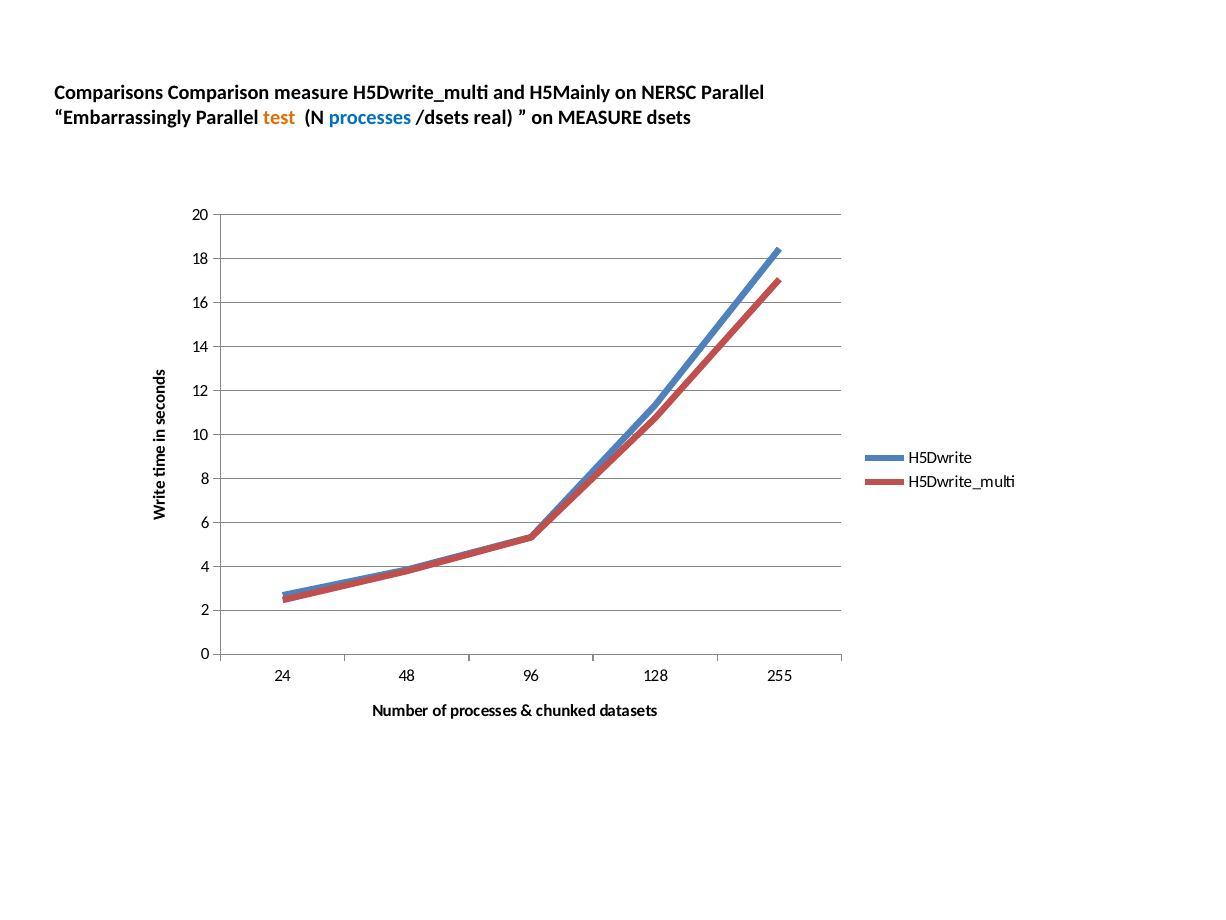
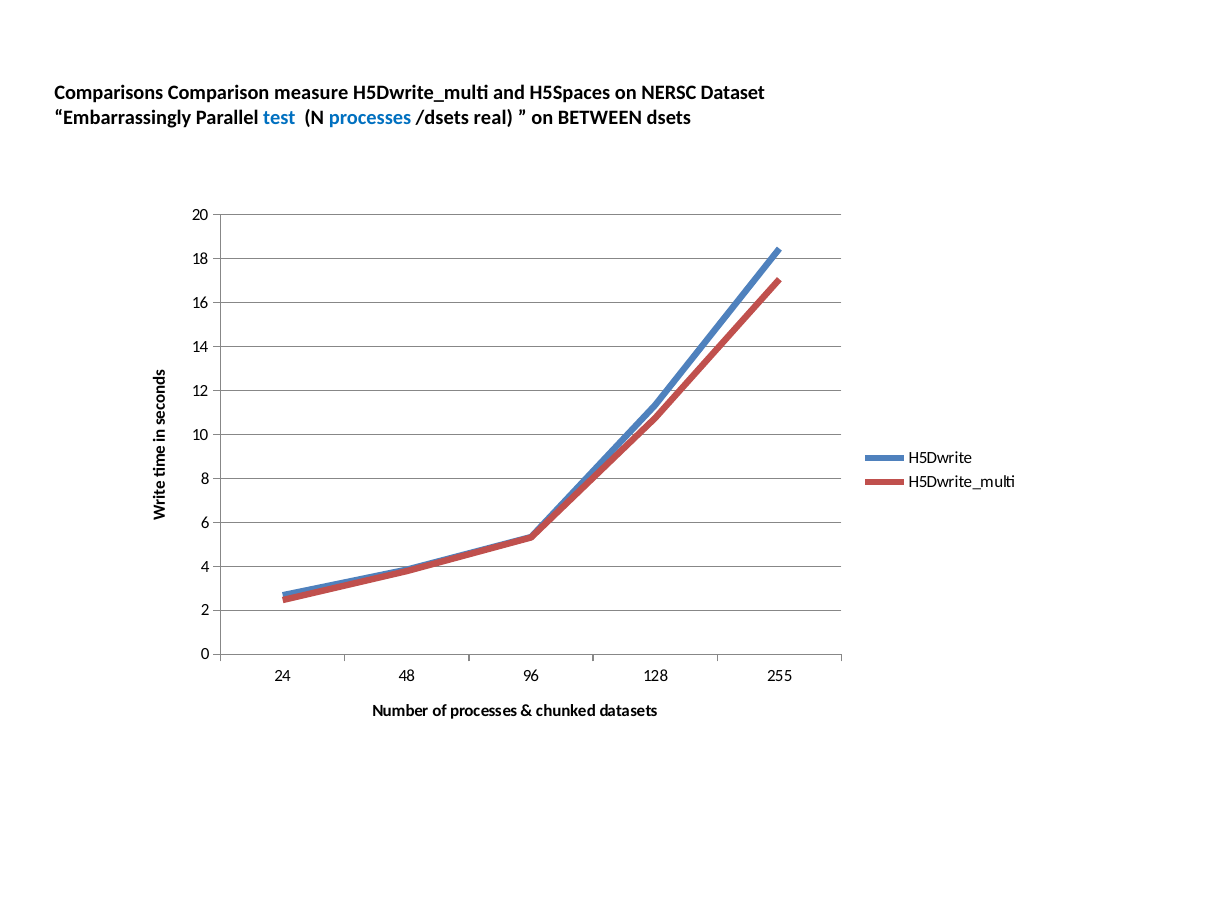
H5Mainly: H5Mainly -> H5Spaces (570, 93)
NERSC Parallel: Parallel -> Dataset (733, 93)
test colour: orange -> blue (279, 117)
on MEASURE: MEASURE -> BETWEEN (600, 117)
